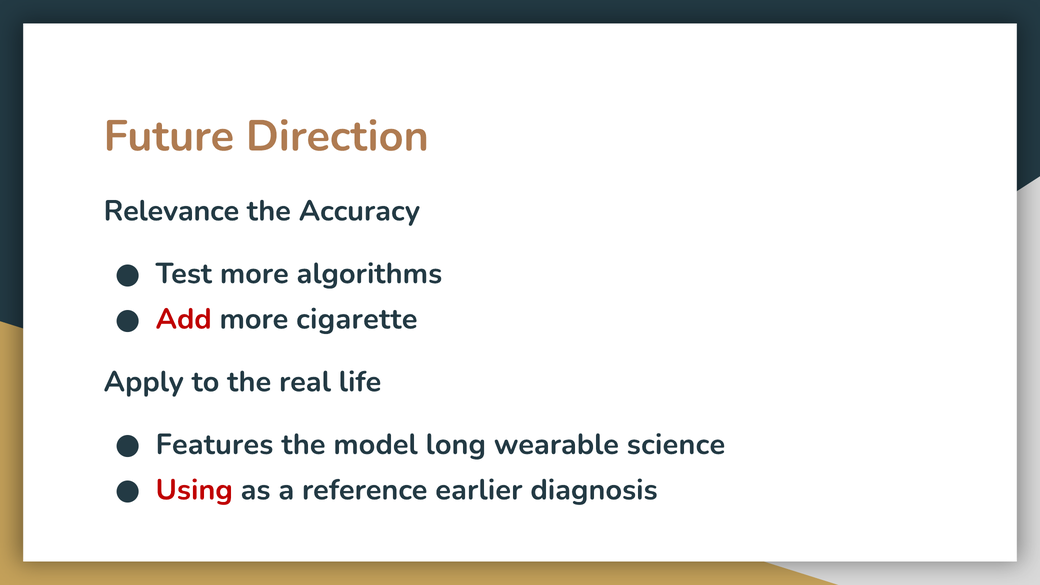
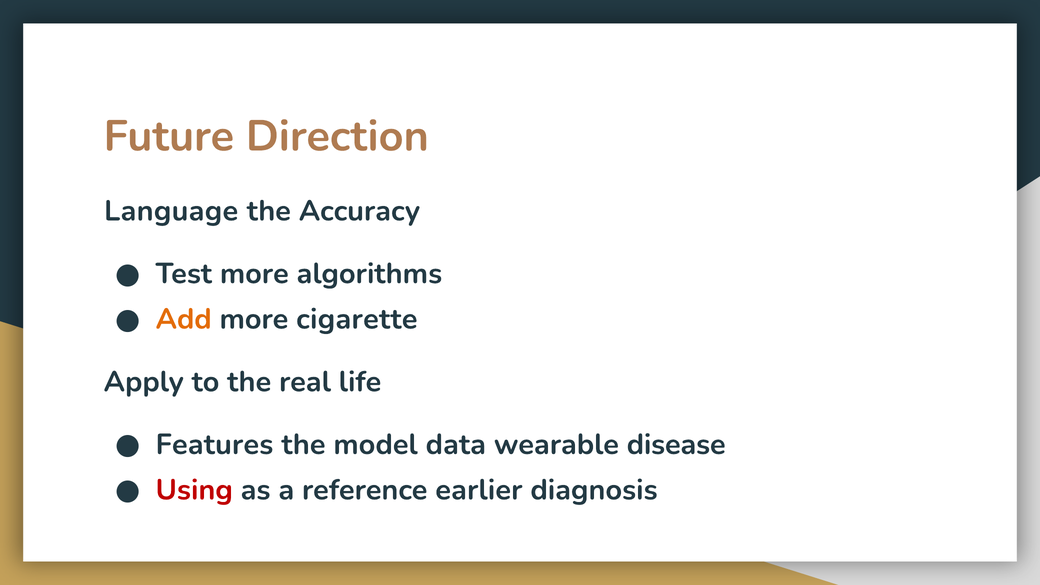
Relevance: Relevance -> Language (171, 211)
Add colour: red -> orange (184, 319)
long: long -> data (456, 444)
science: science -> disease (676, 444)
